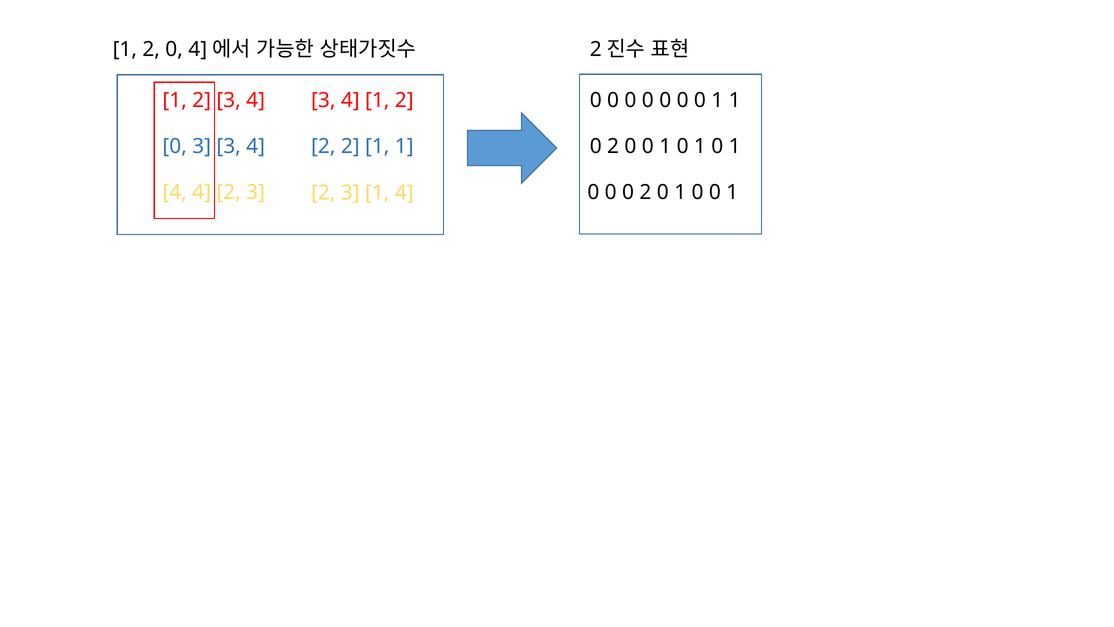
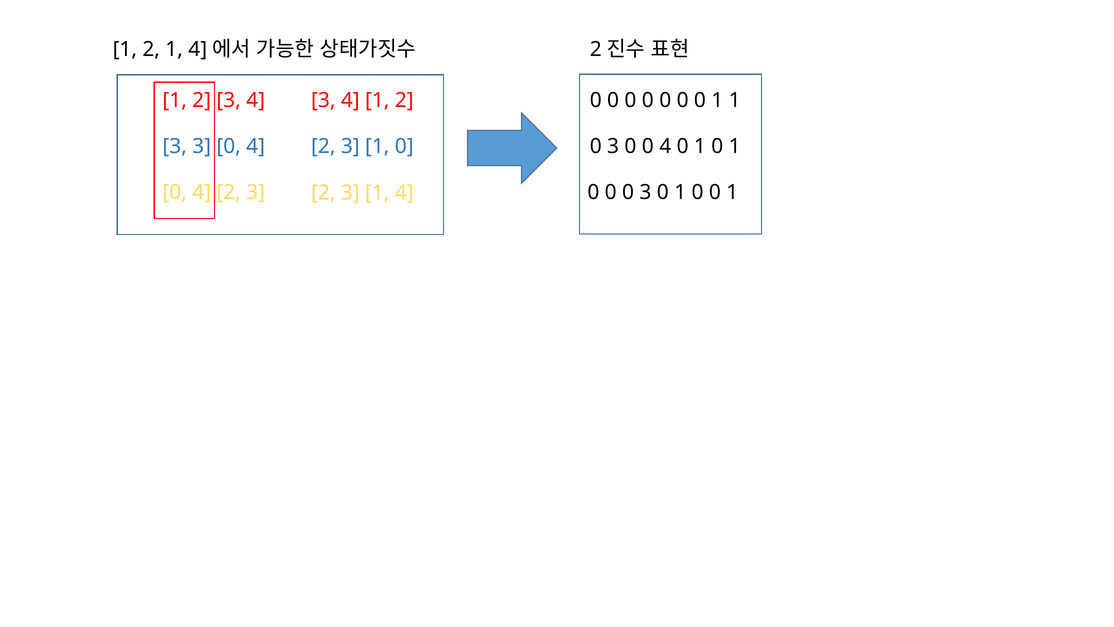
1 2 0: 0 -> 1 (174, 49)
0: 0 -> 3 (175, 146)
3: 3 -> 0 (229, 146)
2: 2 -> 3 (350, 146)
1: 1 -> 0 (404, 146)
2: 2 -> 3 (613, 146)
1: 1 -> 4 (665, 146)
4: 4 -> 0 (175, 192)
0 0 2: 2 -> 3 (645, 192)
